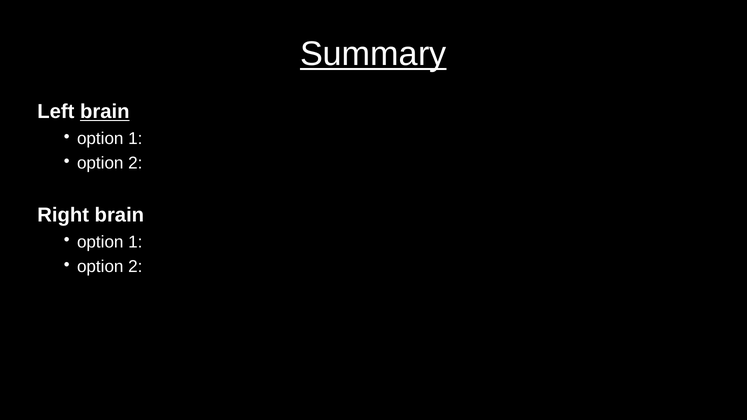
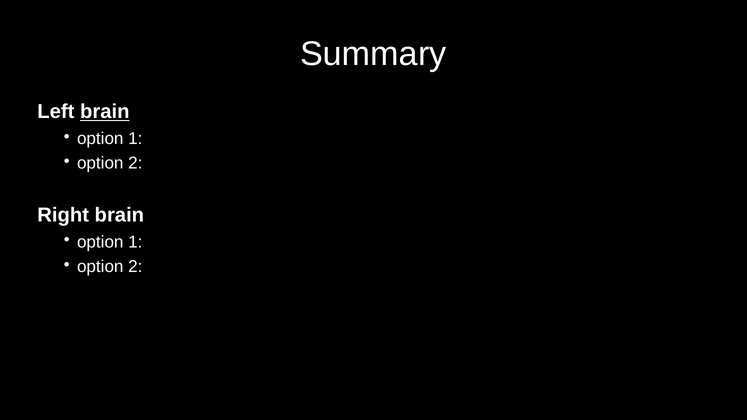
Summary underline: present -> none (373, 54)
